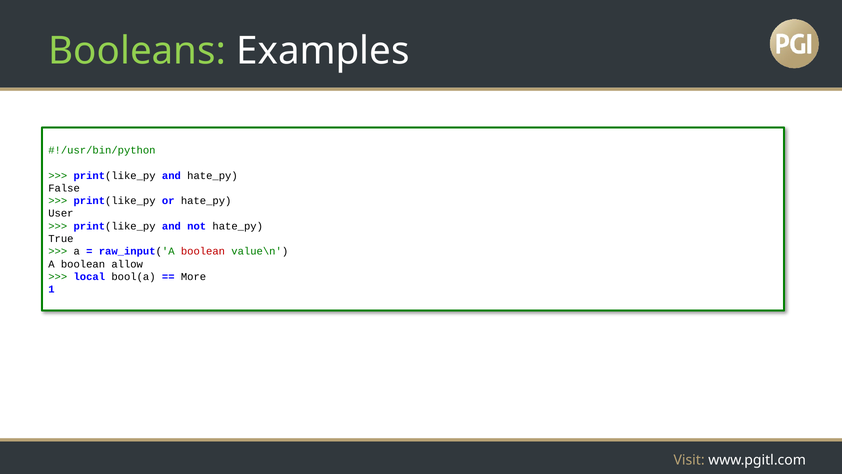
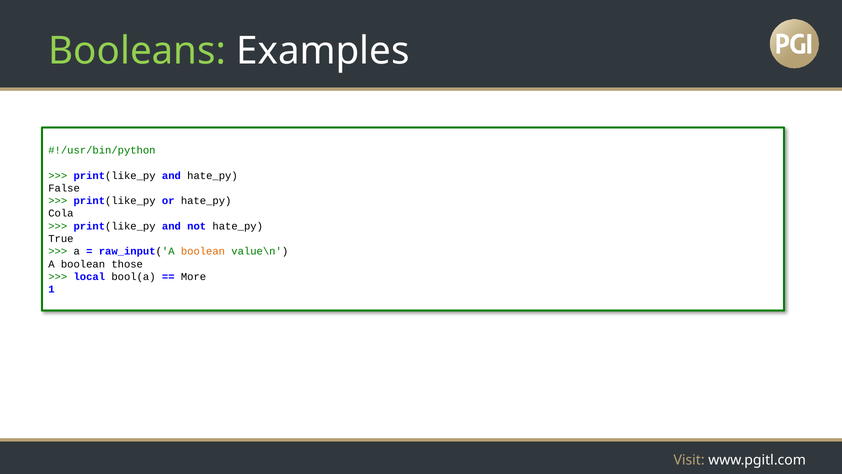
User: User -> Cola (61, 213)
boolean colour: red -> orange (203, 251)
allow: allow -> those (127, 264)
